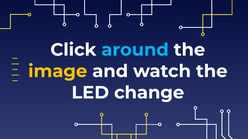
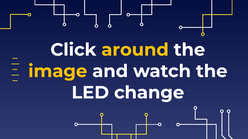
around colour: light blue -> yellow (135, 50)
